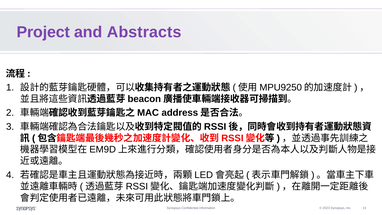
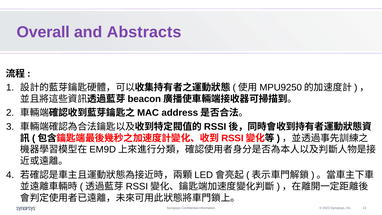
Project: Project -> Overall (43, 32)
